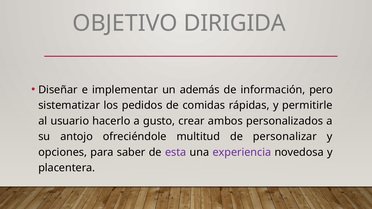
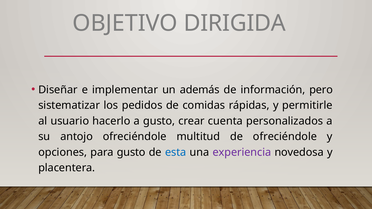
ambos: ambos -> cuenta (225, 121)
de personalizar: personalizar -> ofreciéndole (285, 137)
para saber: saber -> gusto (131, 152)
esta colour: purple -> blue (176, 152)
